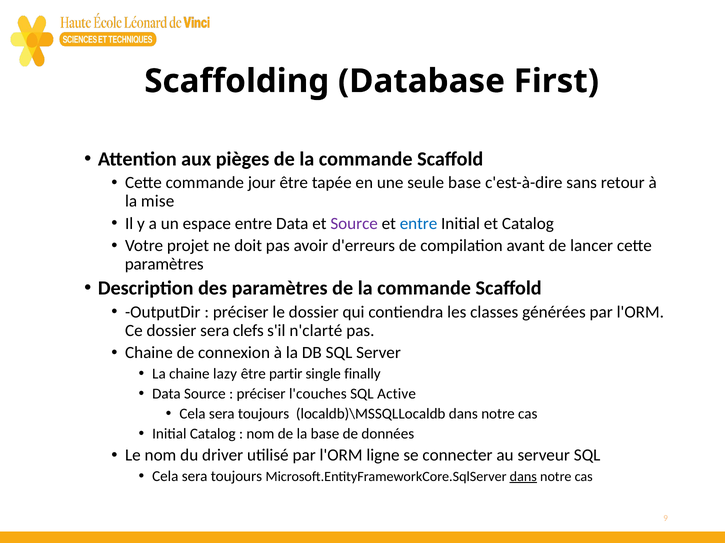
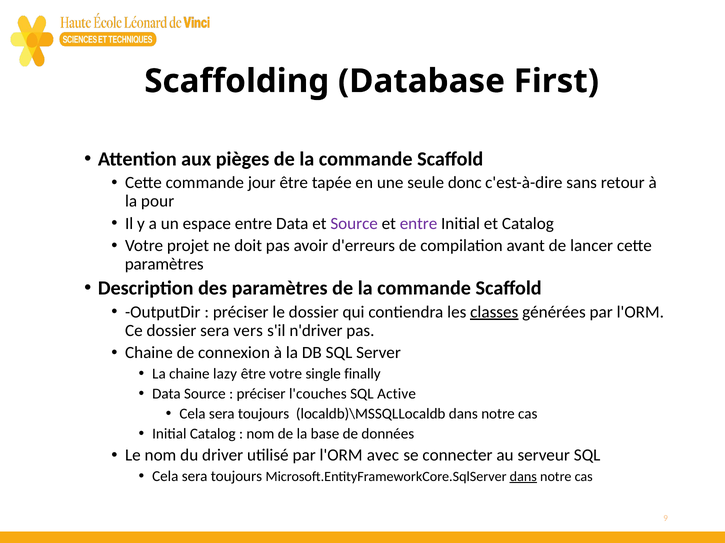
seule base: base -> donc (465, 183)
mise: mise -> pour (158, 202)
entre colour: blue -> purple (419, 224)
classes underline: none -> present (494, 312)
clefs: clefs -> vers (248, 331)
n'clarté: n'clarté -> n'driver (316, 331)
être partir: partir -> votre (286, 374)
ligne: ligne -> avec (383, 456)
